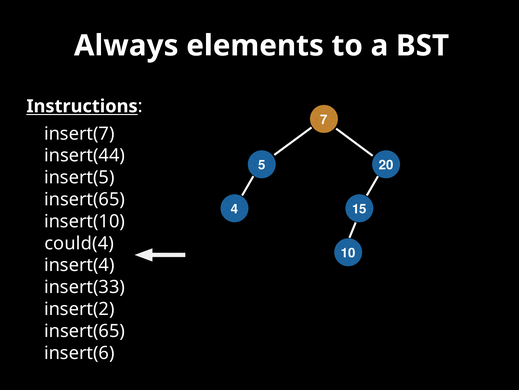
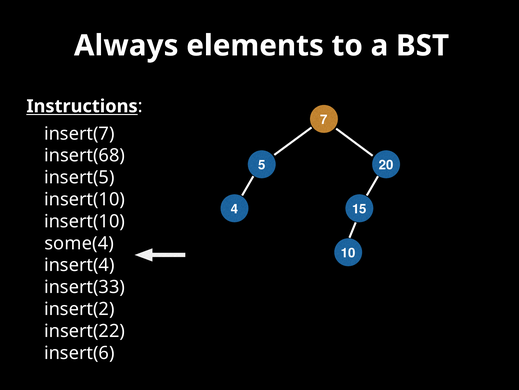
insert(44: insert(44 -> insert(68 (85, 155)
insert(65: insert(65 -> insert(10 (85, 199)
could(4: could(4 -> some(4 (79, 243)
insert(65: insert(65 -> insert(22 (85, 330)
